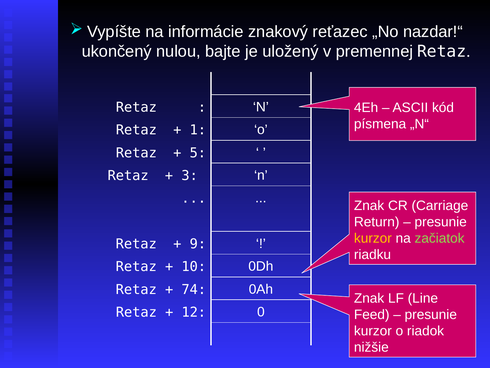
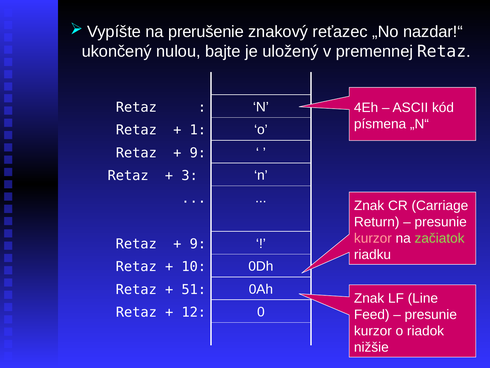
informácie: informácie -> prerušenie (206, 32)
5: 5 -> 9 (198, 153)
kurzor colour: yellow -> pink (373, 238)
74: 74 -> 51 (194, 289)
